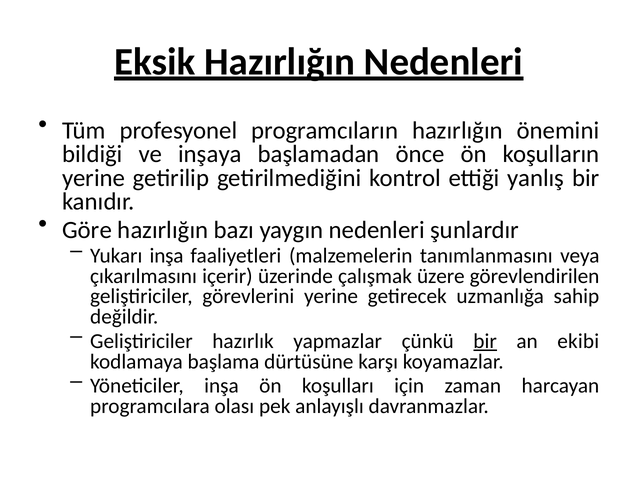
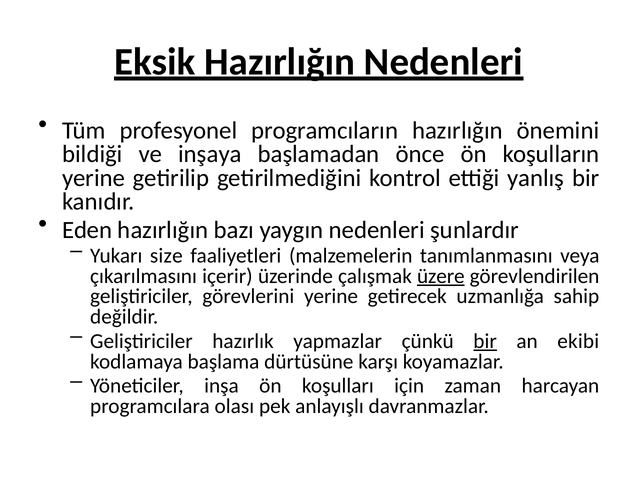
Göre: Göre -> Eden (87, 230)
Yukarı inşa: inşa -> size (166, 256)
üzere underline: none -> present (441, 276)
